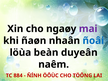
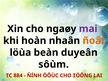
ñaøn: ñaøn -> hoàn (34, 41)
ñoâi colour: blue -> orange (93, 41)
naêm: naêm -> sôùm (54, 64)
